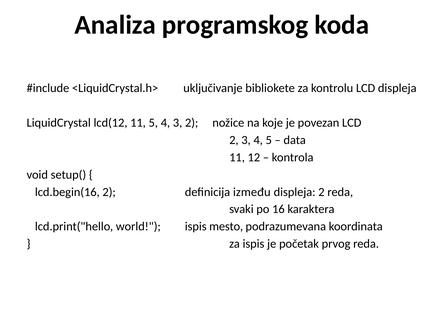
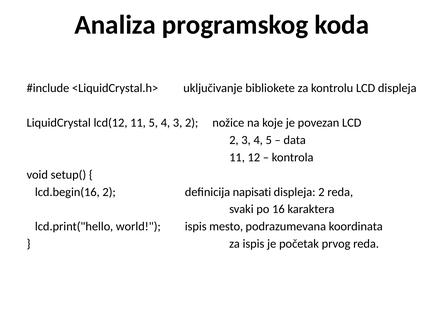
između: između -> napisati (252, 192)
